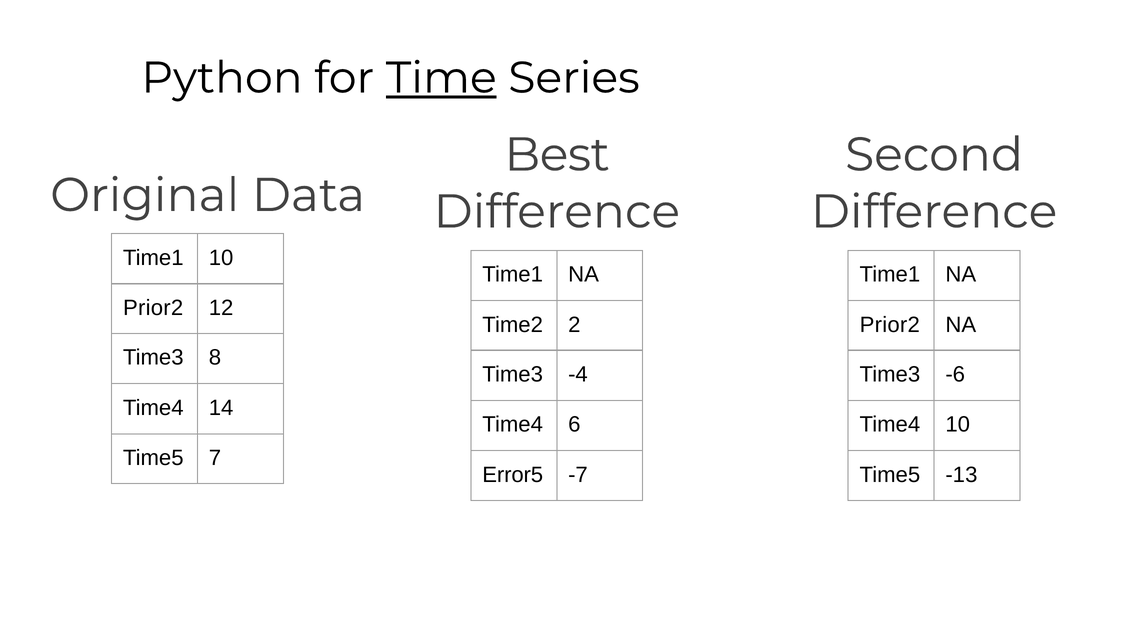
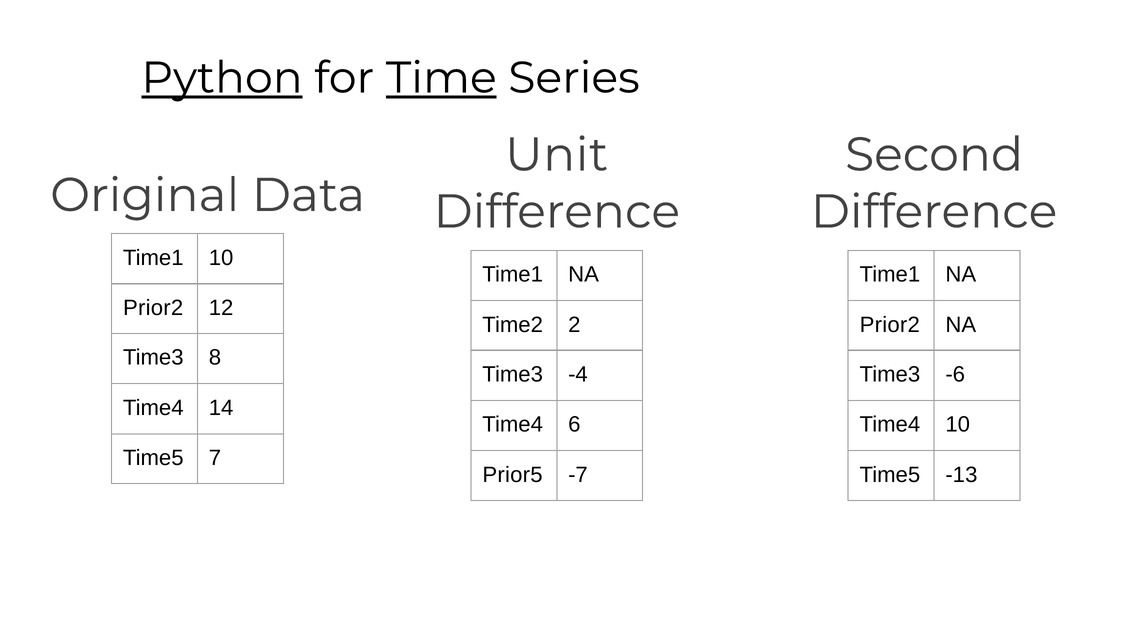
Python underline: none -> present (222, 78)
Best: Best -> Unit (557, 155)
Error5: Error5 -> Prior5 (513, 475)
